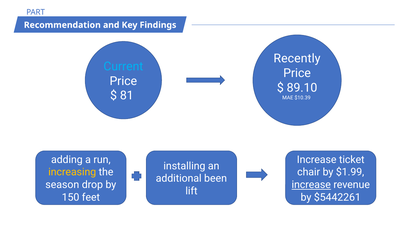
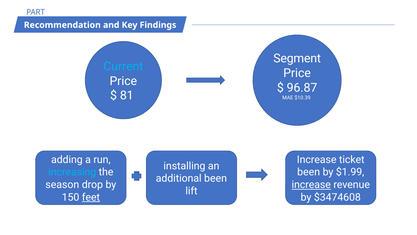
Recently: Recently -> Segment (297, 58)
89.10: 89.10 -> 96.87 (302, 88)
increasing colour: yellow -> light blue (72, 172)
chair: chair -> been (309, 172)
feet underline: none -> present (91, 197)
$5442261: $5442261 -> $3474608 (337, 197)
